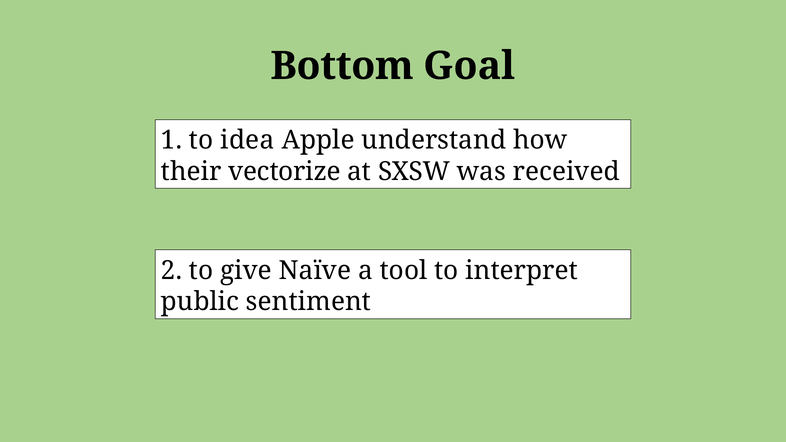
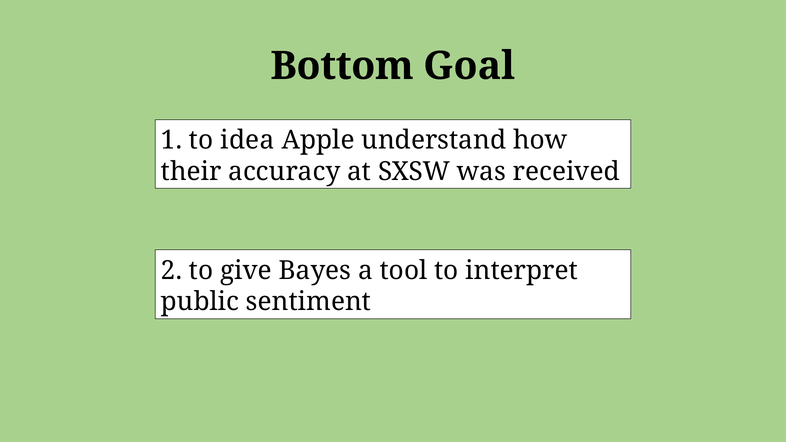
vectorize: vectorize -> accuracy (284, 172)
Naïve: Naïve -> Bayes (315, 270)
